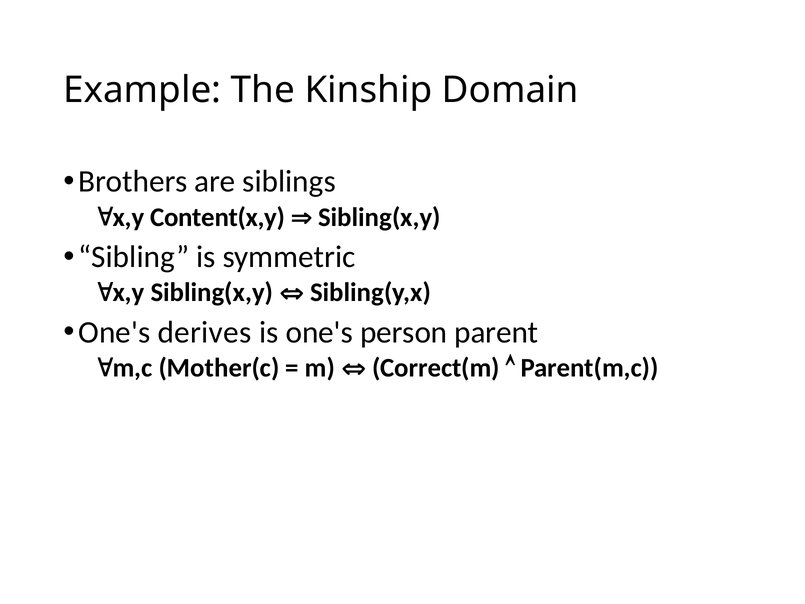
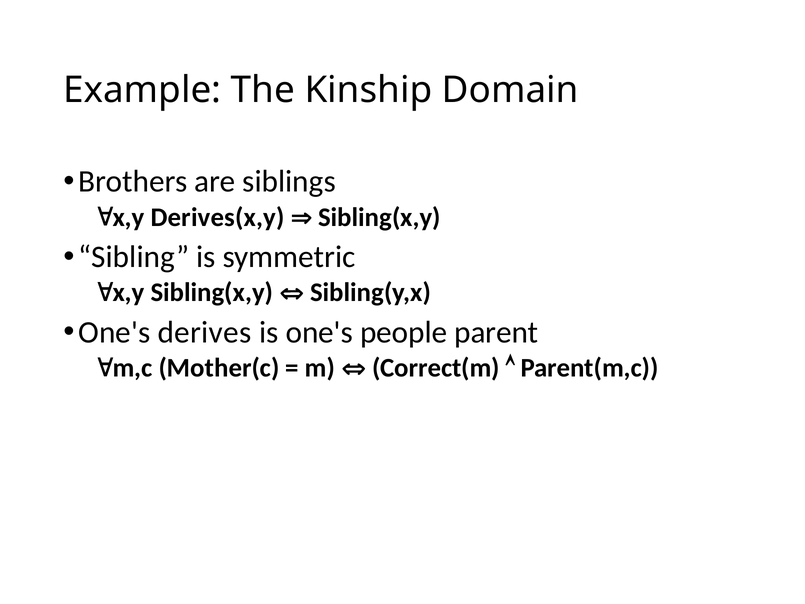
Content(x,y: Content(x,y -> Derives(x,y (217, 217)
person: person -> people (404, 332)
